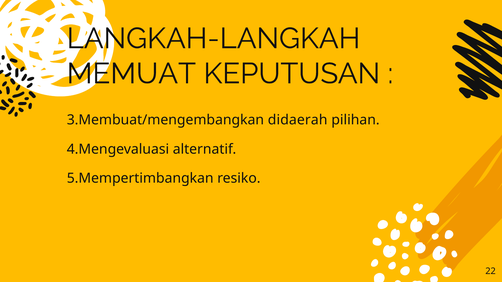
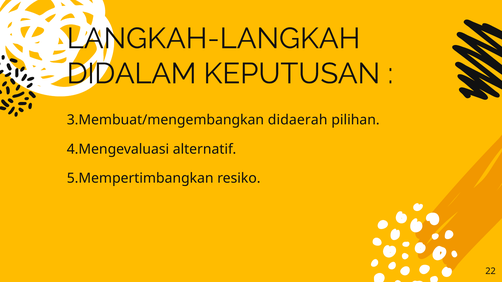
MEMUAT: MEMUAT -> DIDALAM (132, 74)
